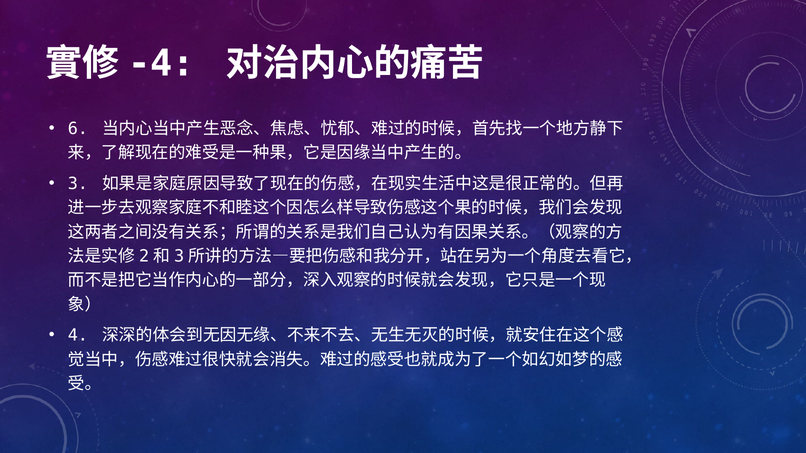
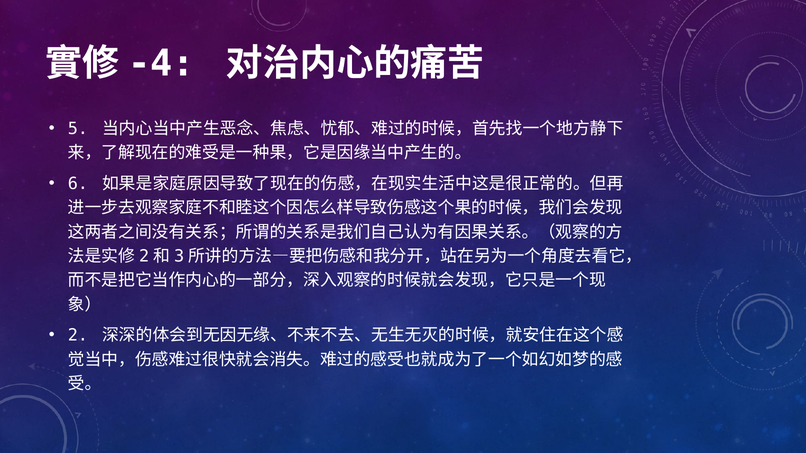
6: 6 -> 5 (78, 129)
3: 3 -> 6 (78, 184)
4: 4 -> 2 (78, 336)
